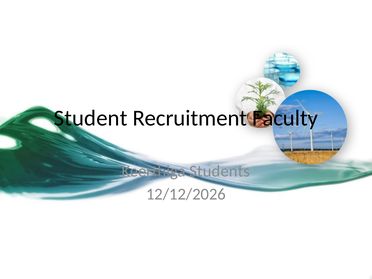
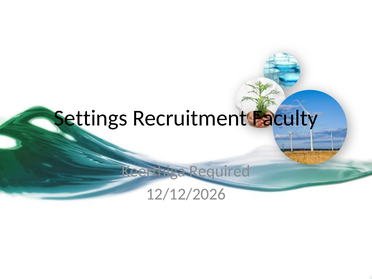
Student: Student -> Settings (91, 118)
Students: Students -> Required (220, 171)
